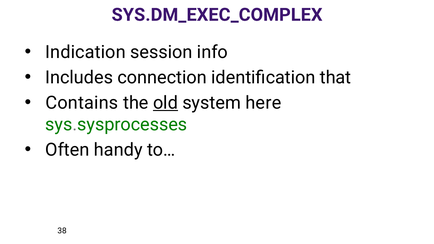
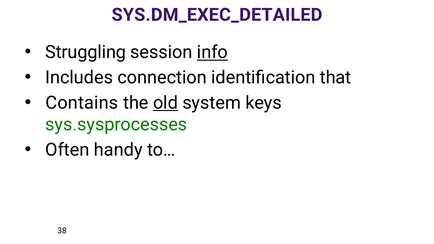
SYS.DM_EXEC_COMPLEX: SYS.DM_EXEC_COMPLEX -> SYS.DM_EXEC_DETAILED (217, 15)
Indication: Indication -> Struggling (86, 52)
info underline: none -> present (212, 52)
here: here -> keys (264, 103)
